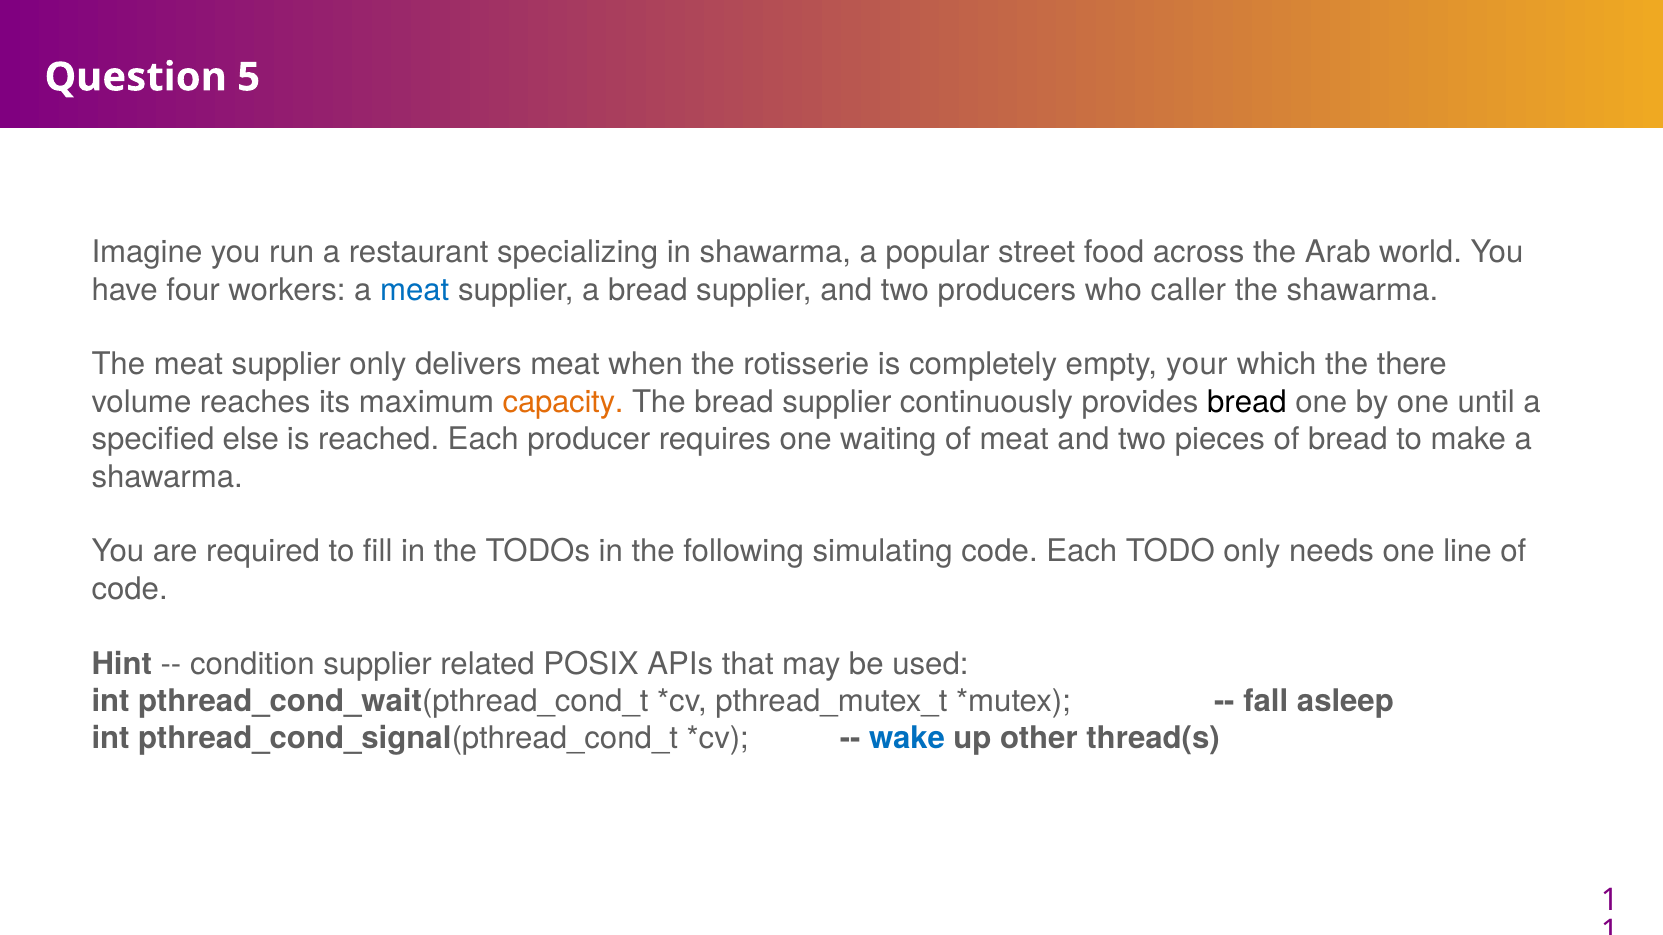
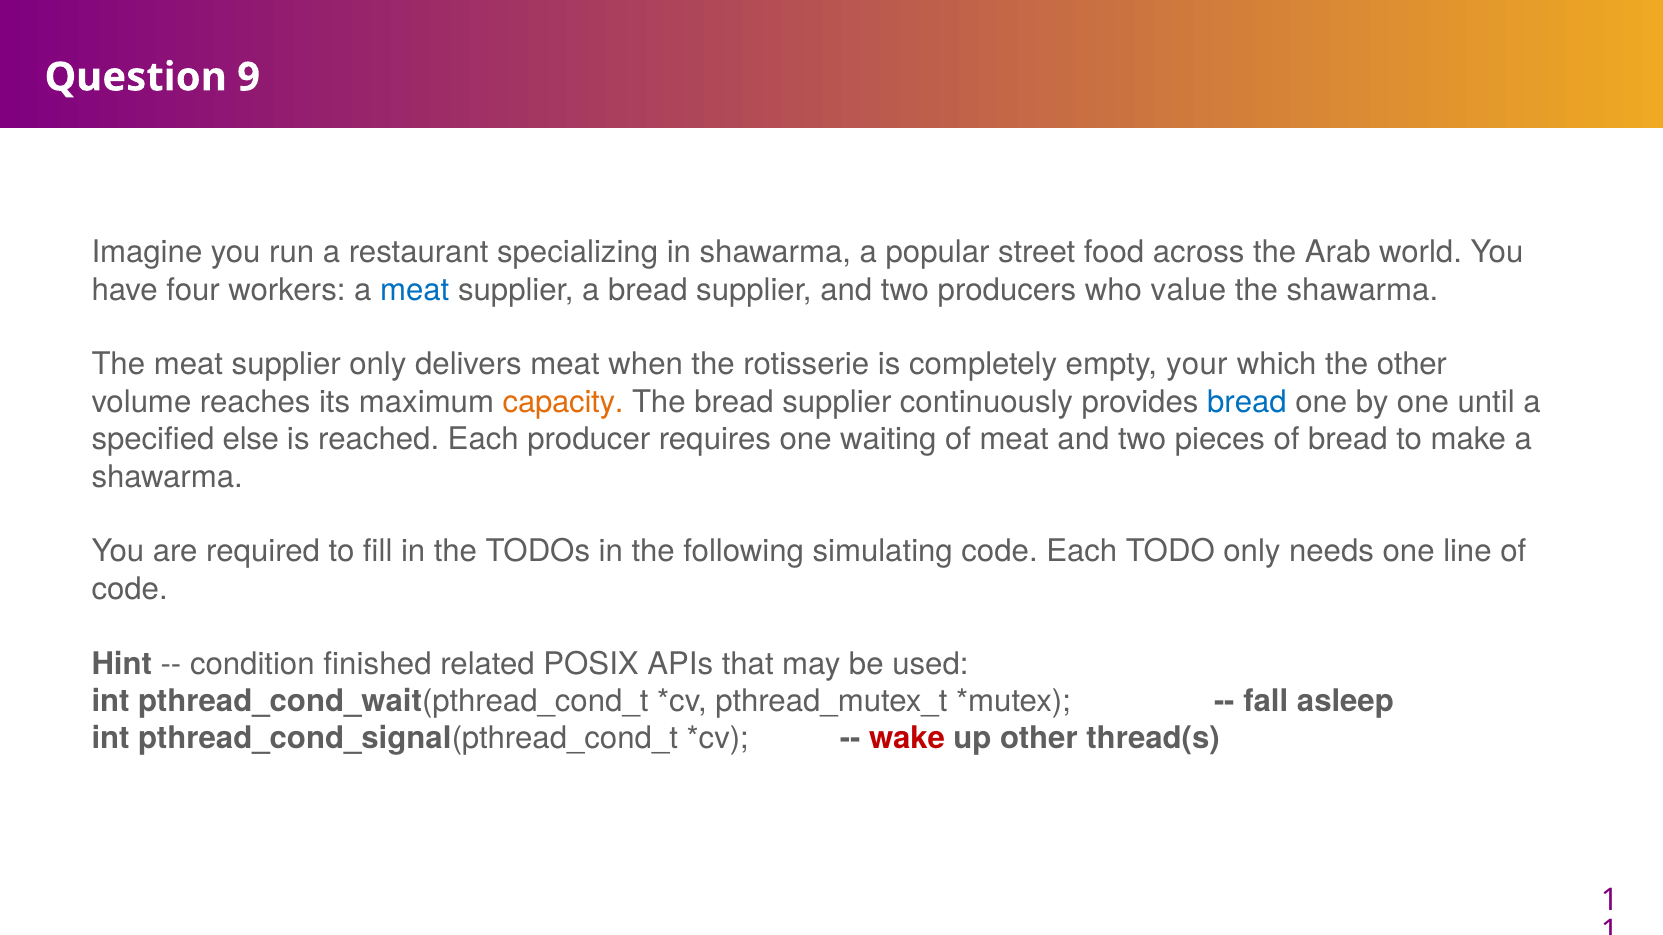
5: 5 -> 9 (249, 77)
caller: caller -> value (1188, 290)
the there: there -> other (1412, 365)
bread colour: black -> blue (1247, 402)
condition supplier: supplier -> finished (377, 664)
wake colour: blue -> red (907, 739)
